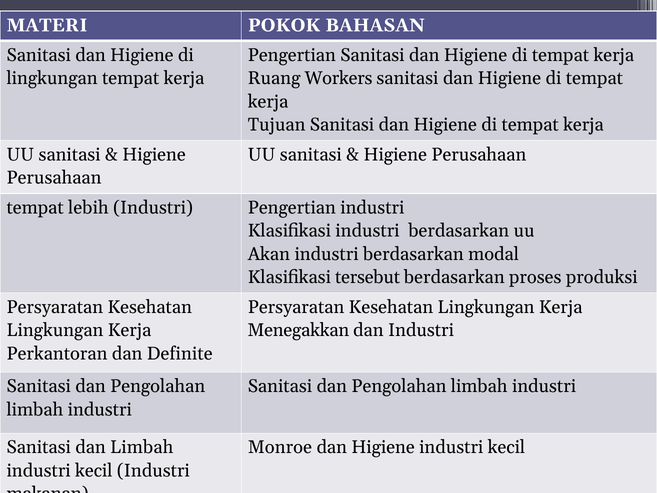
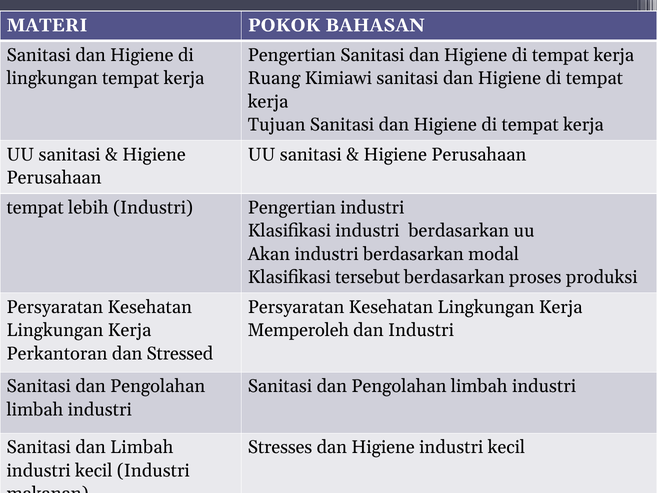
Workers: Workers -> Kimiawi (338, 78)
Menegakkan: Menegakkan -> Memperoleh (298, 330)
Definite: Definite -> Stressed (180, 353)
Monroe: Monroe -> Stresses (280, 447)
